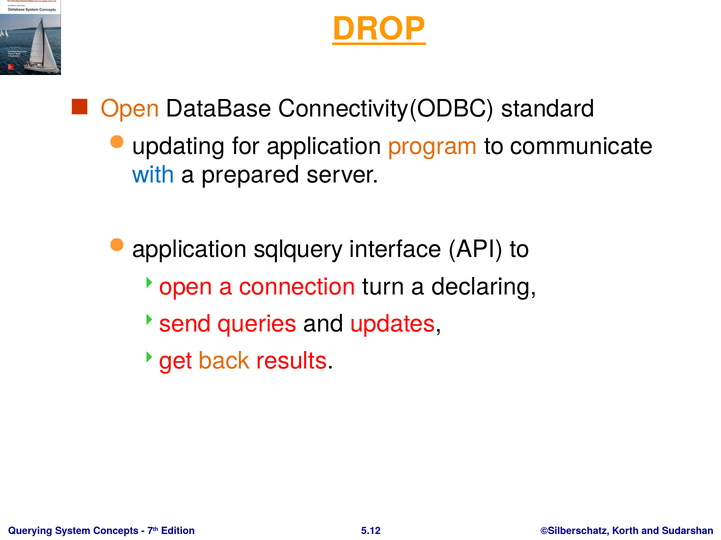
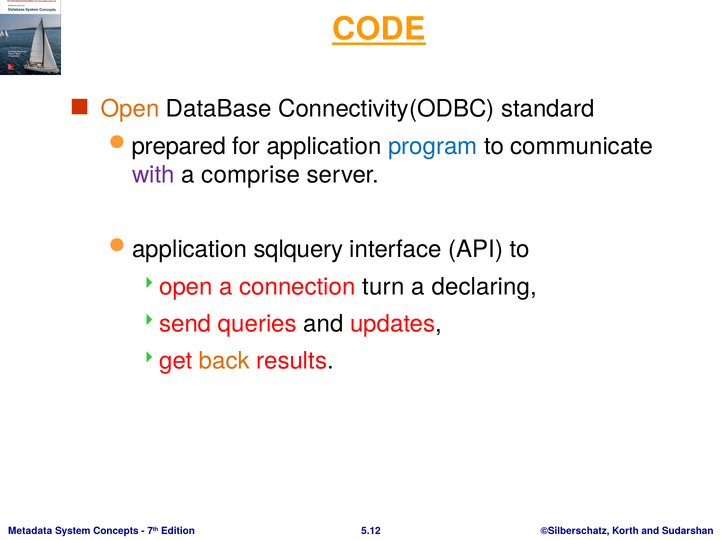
DROP: DROP -> CODE (379, 29)
updating: updating -> prepared (179, 146)
program colour: orange -> blue (433, 146)
with colour: blue -> purple (153, 175)
prepared: prepared -> comprise (251, 175)
Querying: Querying -> Metadata (30, 532)
